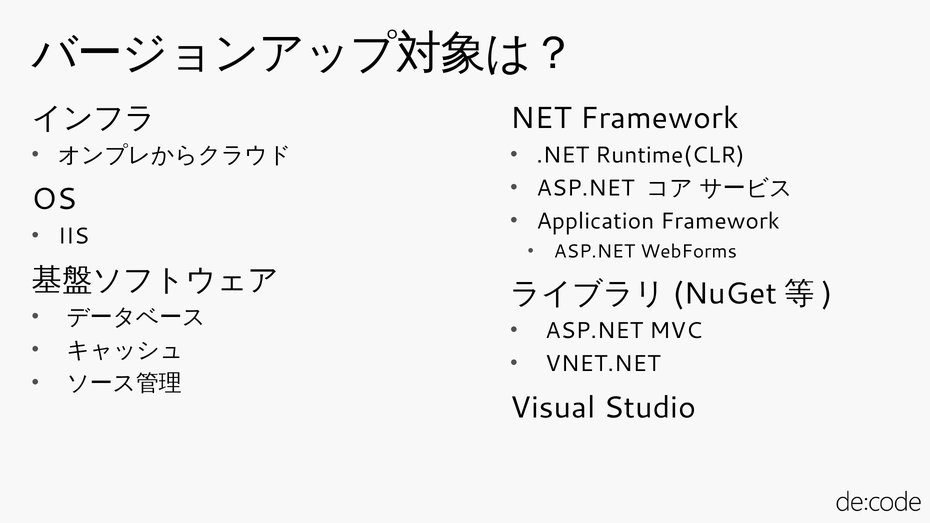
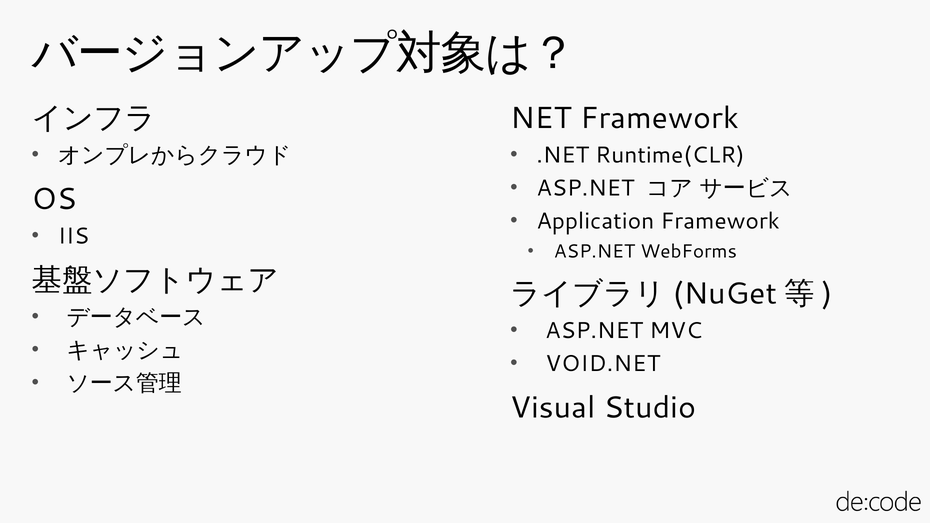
VNET.NET: VNET.NET -> VOID.NET (603, 364)
